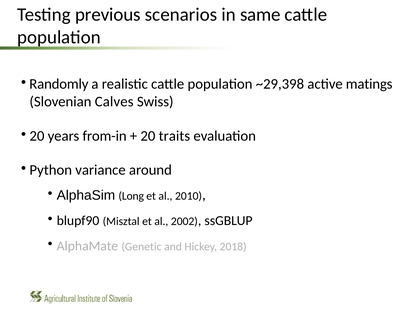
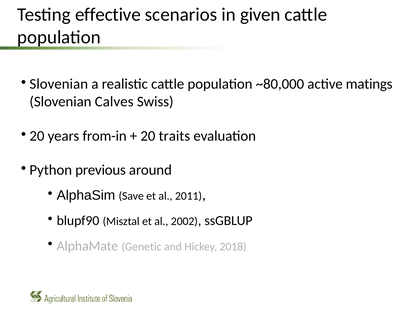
previous: previous -> effective (108, 15)
same: same -> given (260, 15)
Randomly: Randomly -> Slovenian (59, 84)
~29,398: ~29,398 -> ~80,000 (280, 84)
variance: variance -> previous (101, 170)
Long: Long -> Save (131, 196)
2010: 2010 -> 2011 (189, 196)
